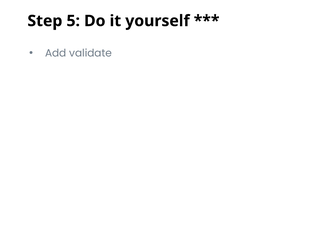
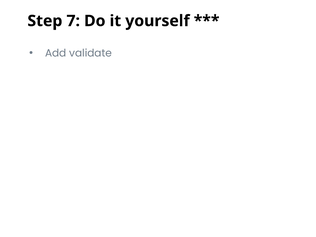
5: 5 -> 7 (73, 21)
